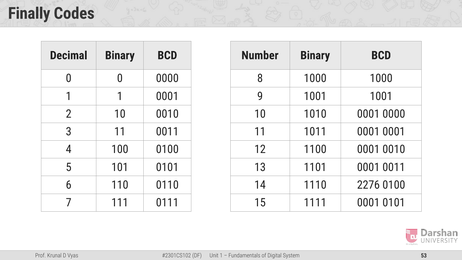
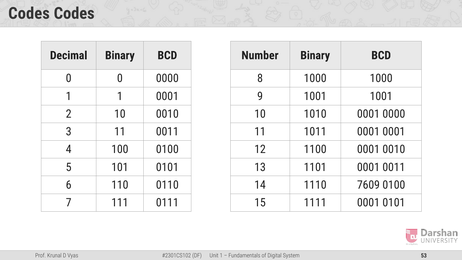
Finally: Finally -> Codes (29, 13)
2276: 2276 -> 7609 (368, 185)
